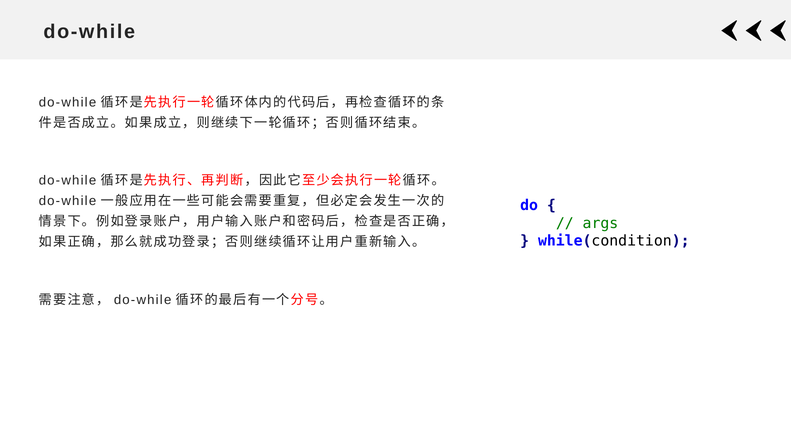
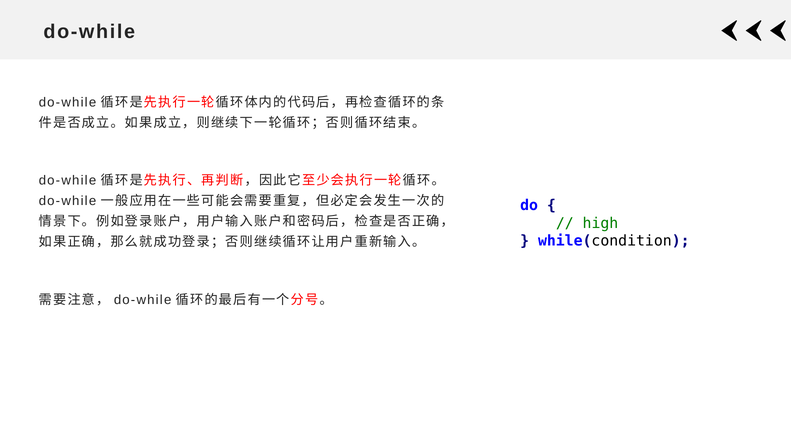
args: args -> high (600, 223)
